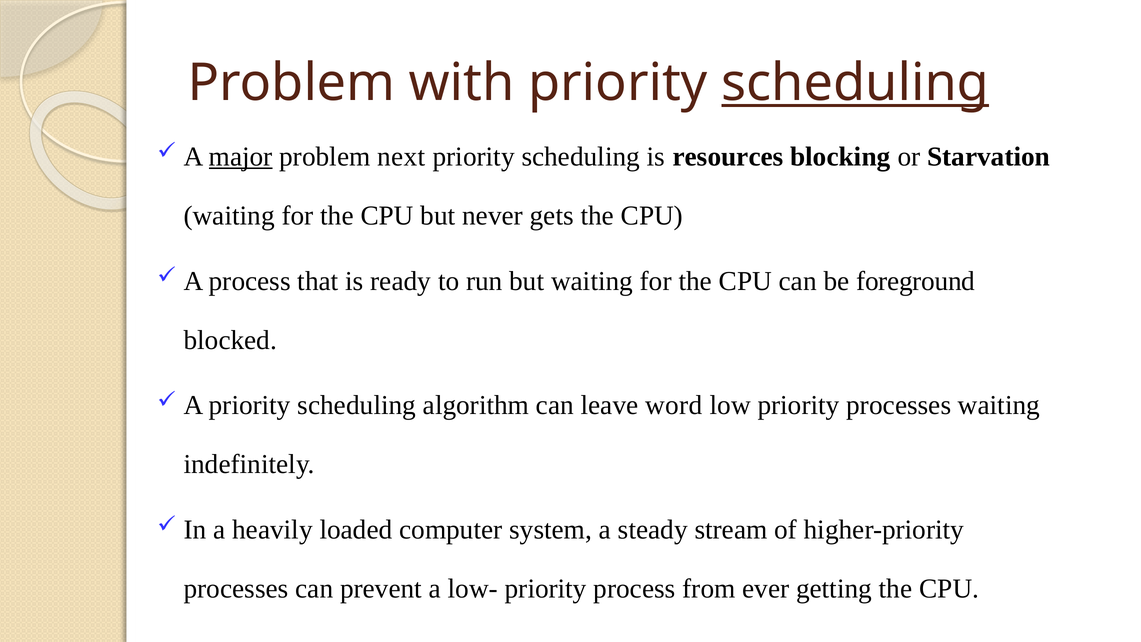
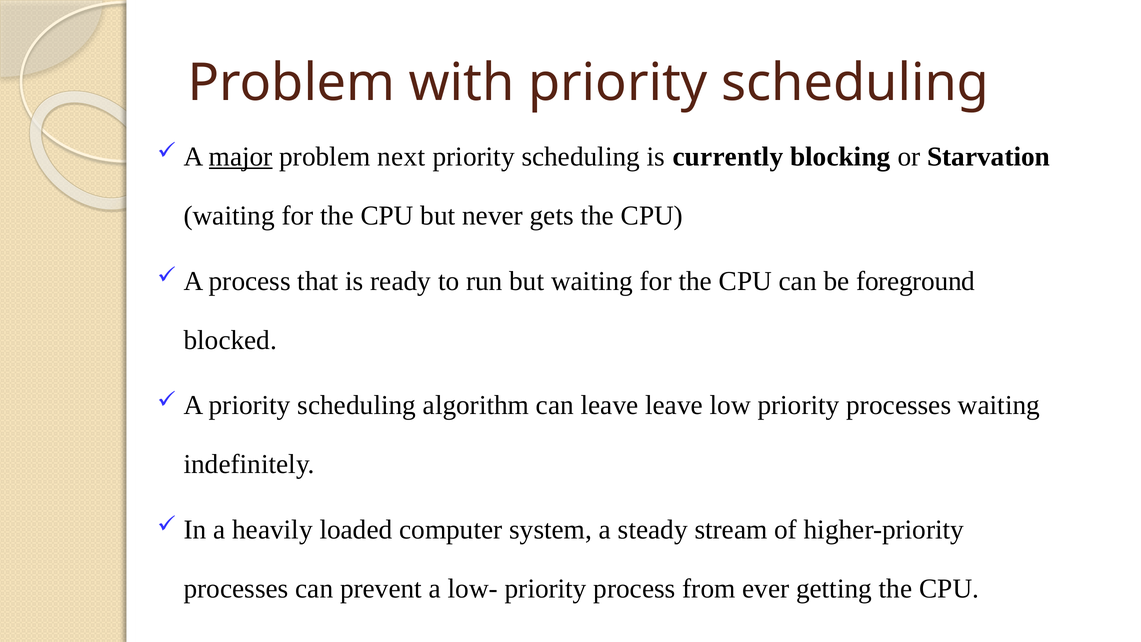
scheduling underline: present -> none (855, 83)
resources: resources -> currently (728, 157)
leave word: word -> leave (674, 405)
